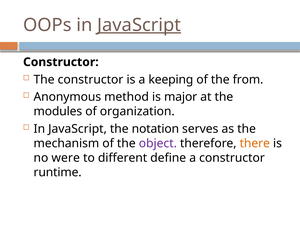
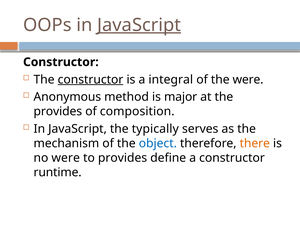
constructor underline: none -> present (91, 80)
keeping: keeping -> integral (171, 80)
the from: from -> were (248, 80)
modules: modules -> provides (58, 111)
organization: organization -> composition (137, 111)
notation: notation -> typically (155, 129)
object colour: purple -> blue (158, 143)
to different: different -> provides (123, 158)
